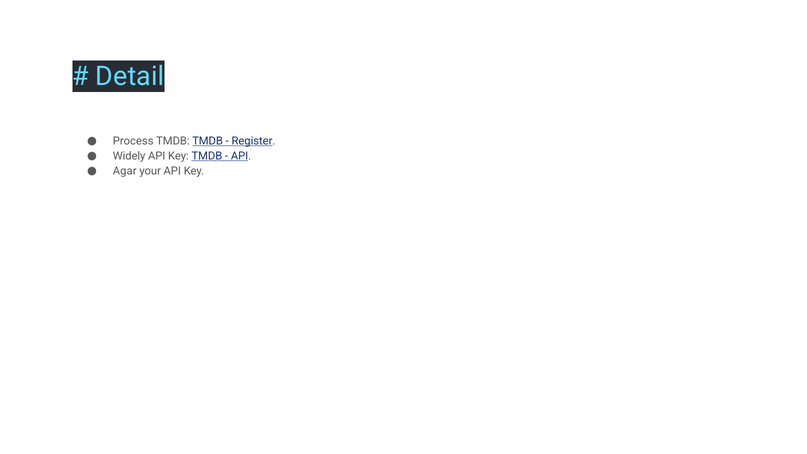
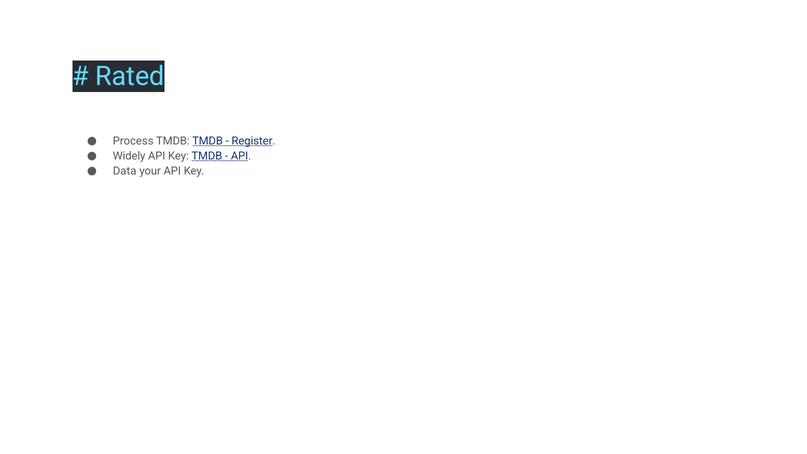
Detail: Detail -> Rated (130, 76)
Agar: Agar -> Data (125, 171)
